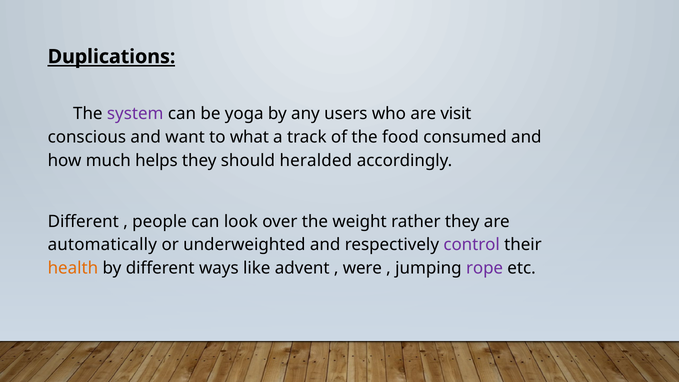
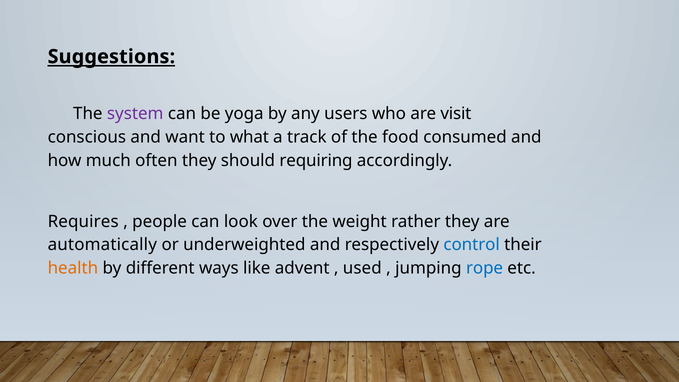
Duplications: Duplications -> Suggestions (111, 57)
helps: helps -> often (156, 160)
heralded: heralded -> requiring (316, 160)
Different: Different -> Requires (83, 221)
control colour: purple -> blue (472, 245)
were: were -> used (362, 268)
rope colour: purple -> blue (485, 268)
